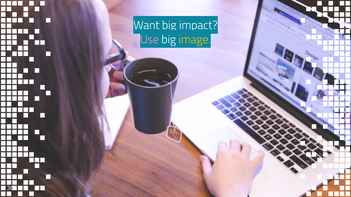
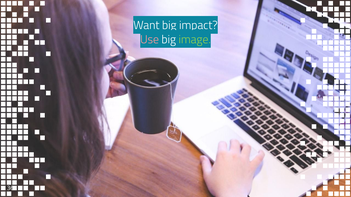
image colour: yellow -> light green (195, 39)
